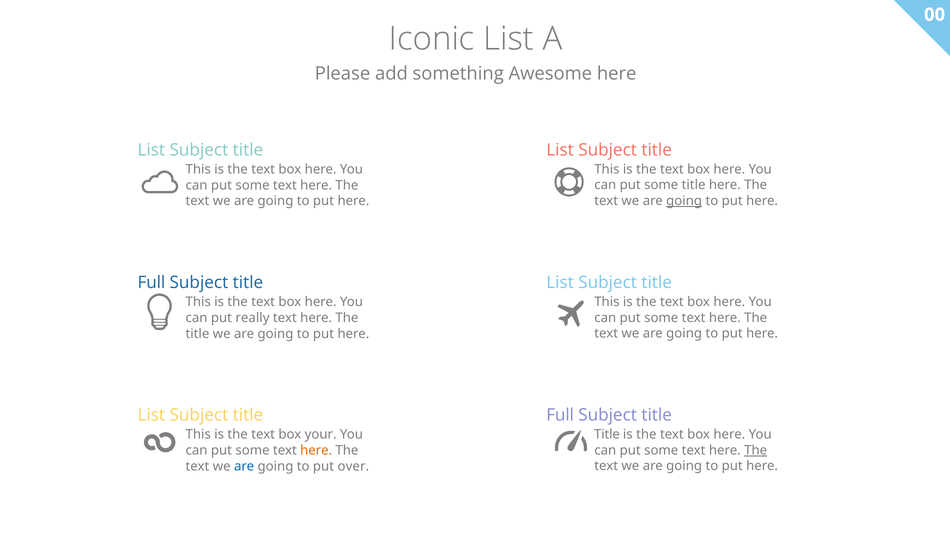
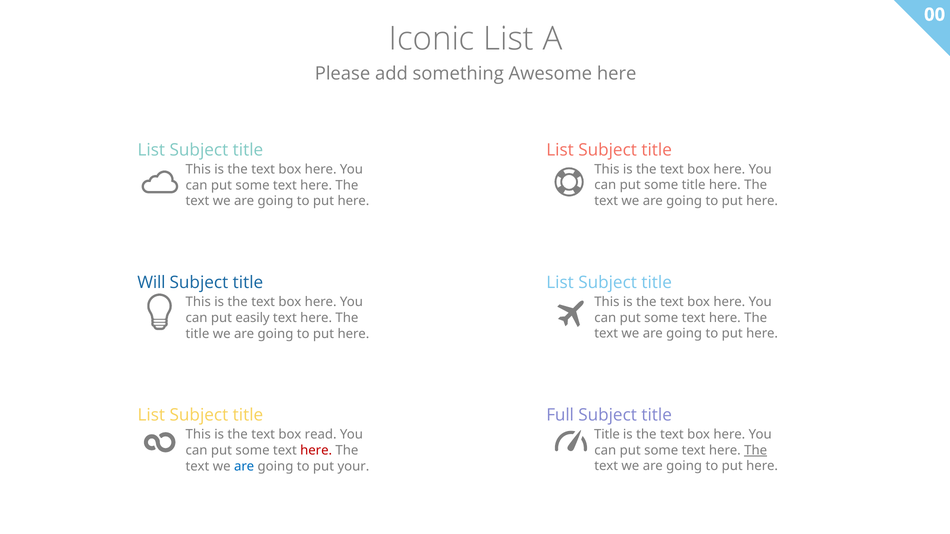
going underline: present -> none (684, 201)
Full: Full -> Will (151, 283)
really: really -> easily (253, 318)
your: your -> read (321, 435)
here colour: orange -> red (316, 451)
over: over -> your (353, 467)
